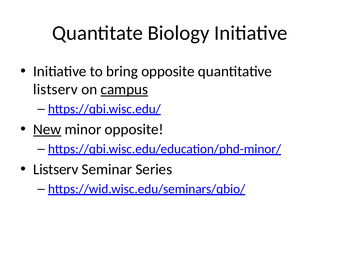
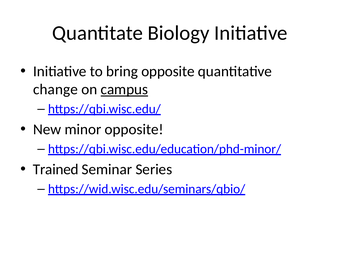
listserv: listserv -> change (55, 89)
New underline: present -> none (47, 129)
Listserv: Listserv -> Trained (56, 169)
